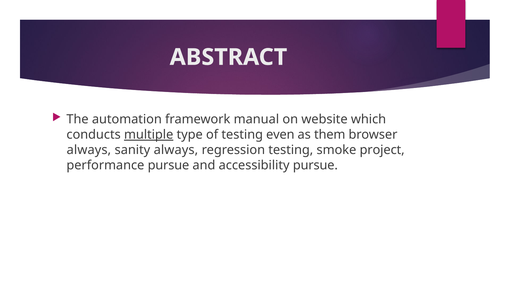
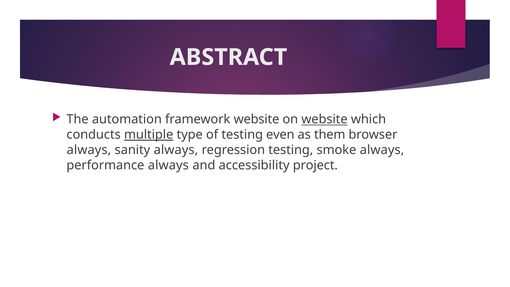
framework manual: manual -> website (256, 119)
website underline: none -> present (325, 119)
smoke project: project -> always (382, 150)
performance pursue: pursue -> always (168, 165)
accessibility pursue: pursue -> project (315, 165)
